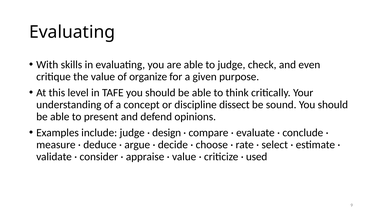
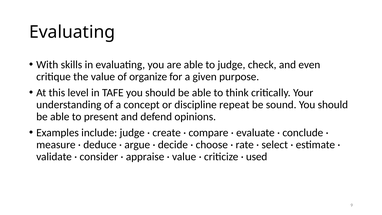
dissect: dissect -> repeat (234, 105)
design: design -> create (167, 133)
